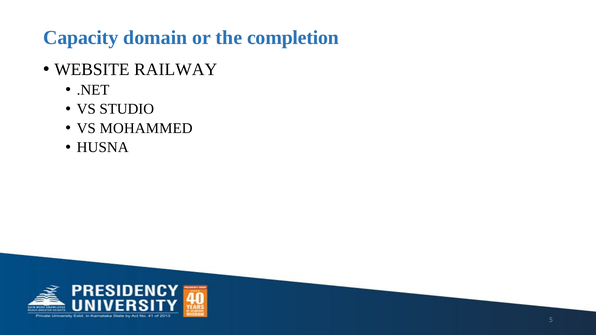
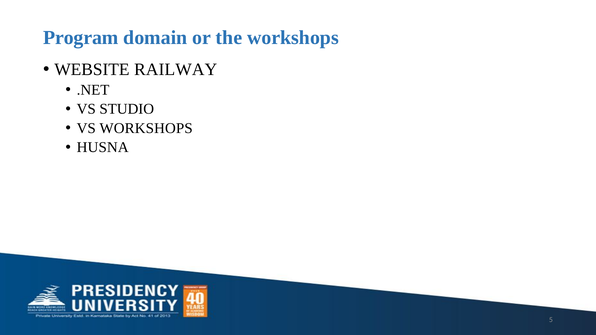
Capacity: Capacity -> Program (81, 38)
the completion: completion -> workshops (293, 38)
VS MOHAMMED: MOHAMMED -> WORKSHOPS (146, 128)
